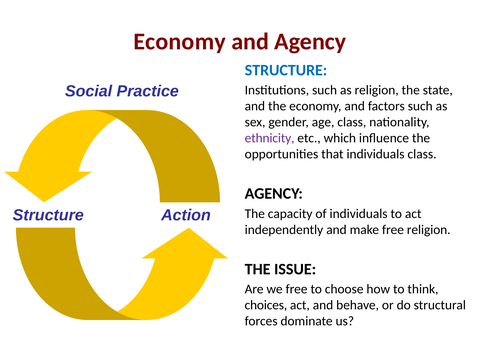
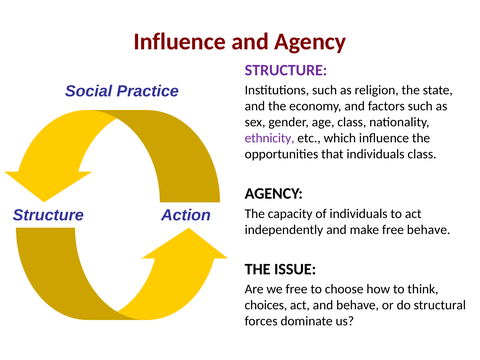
Economy: Economy -> Influence (180, 42)
STRUCTURE colour: blue -> purple (286, 70)
free religion: religion -> behave (429, 230)
